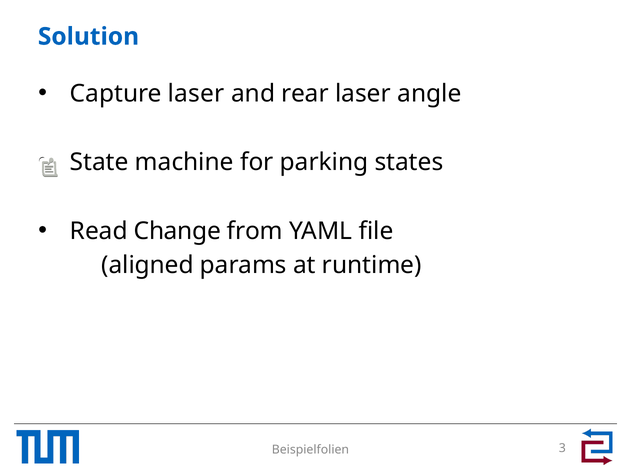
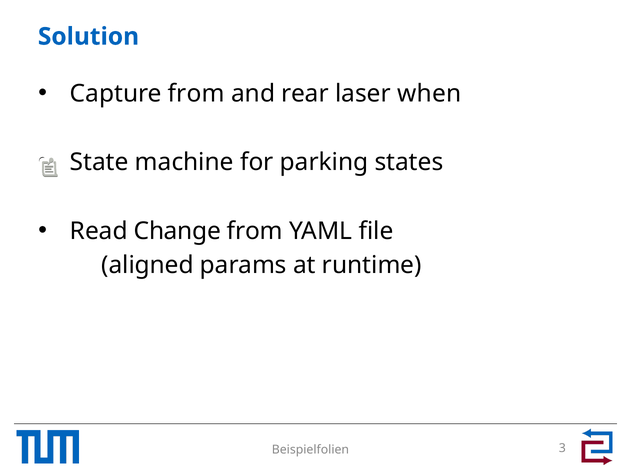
Capture laser: laser -> from (196, 94)
angle: angle -> when (429, 94)
